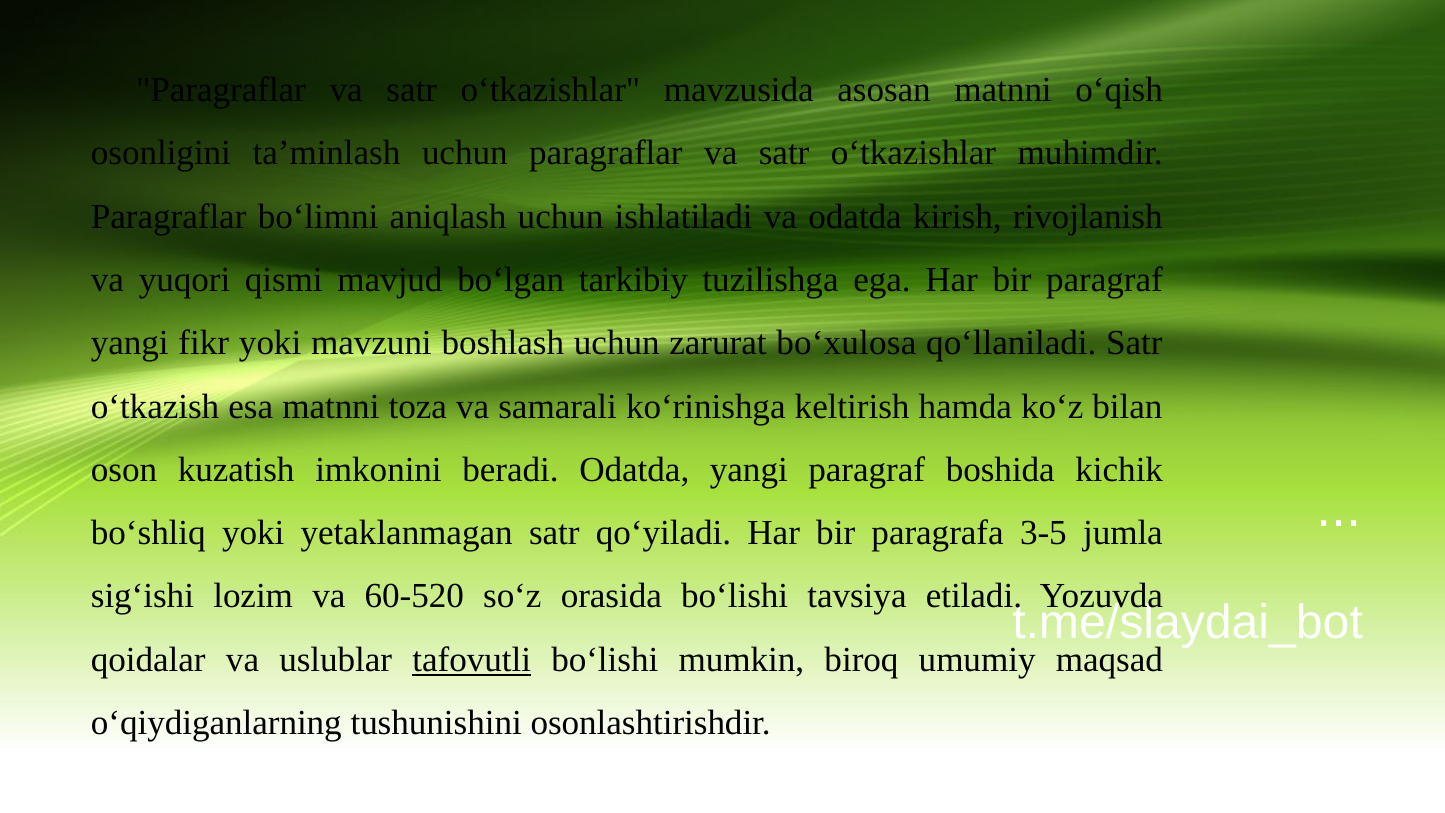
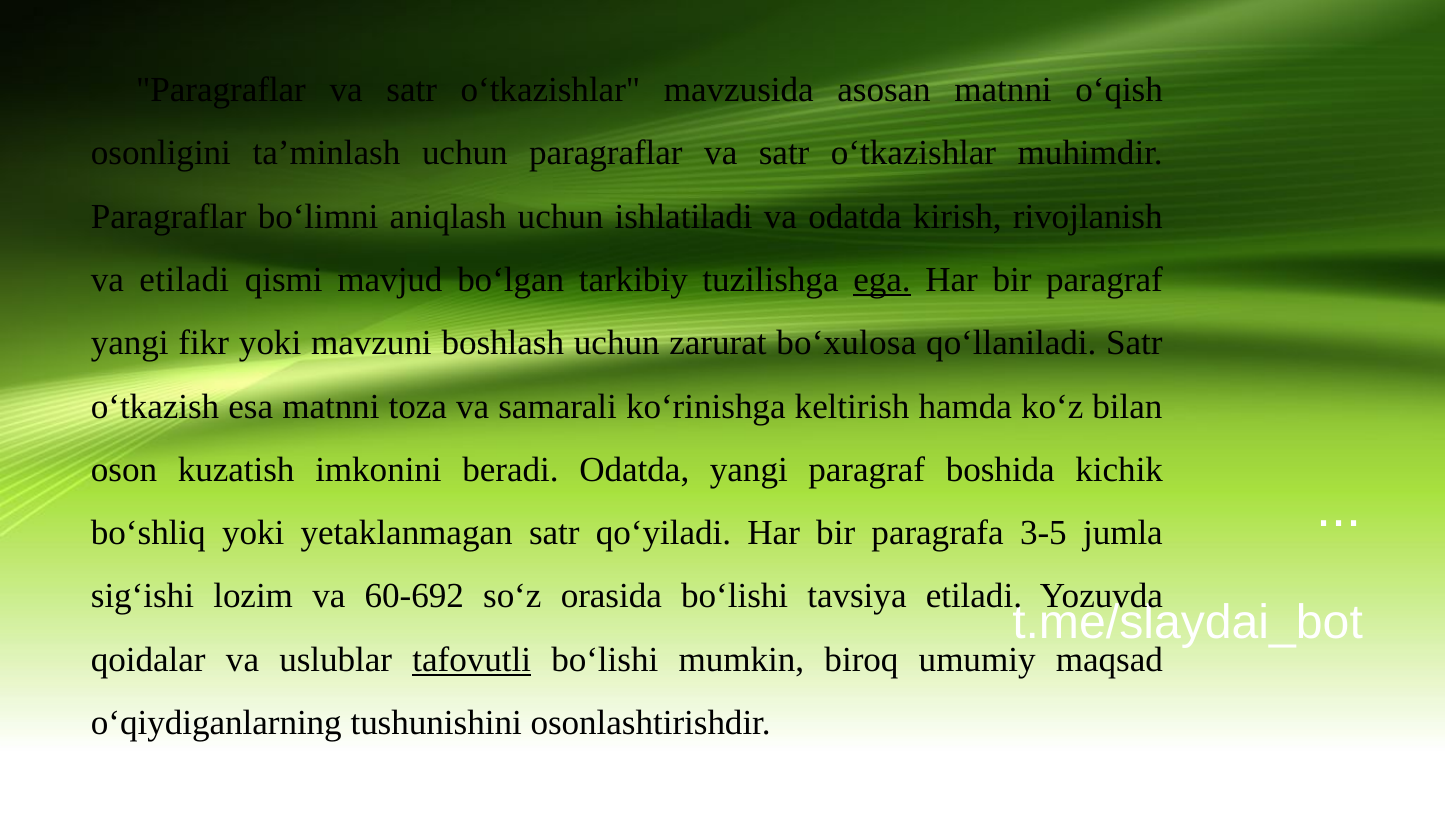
va yuqori: yuqori -> etiladi (184, 280)
ega underline: none -> present (882, 280)
60-520: 60-520 -> 60-692 (414, 596)
